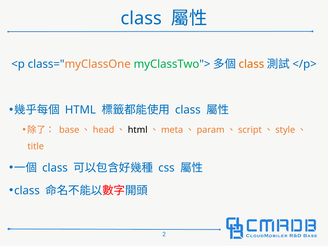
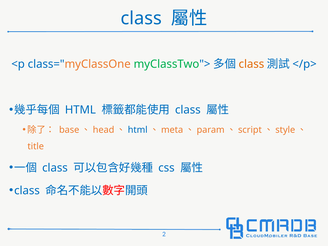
html colour: black -> blue (138, 130)
